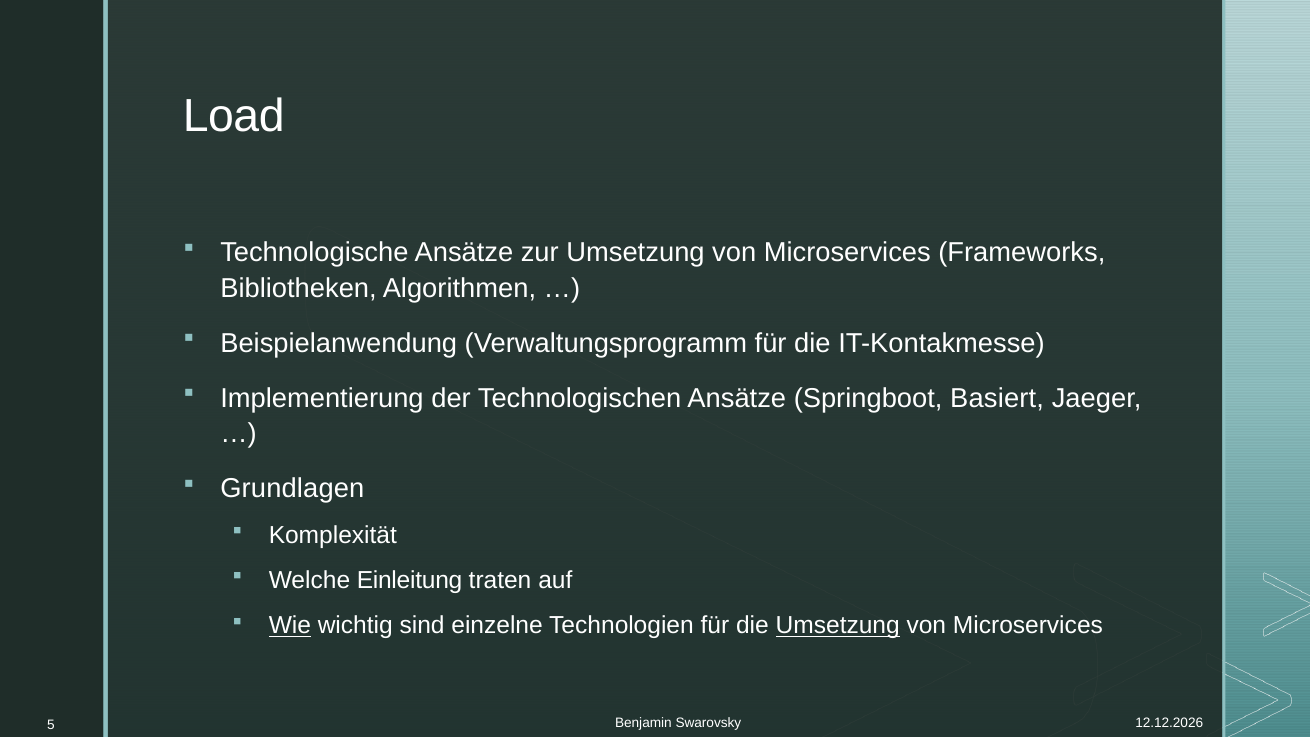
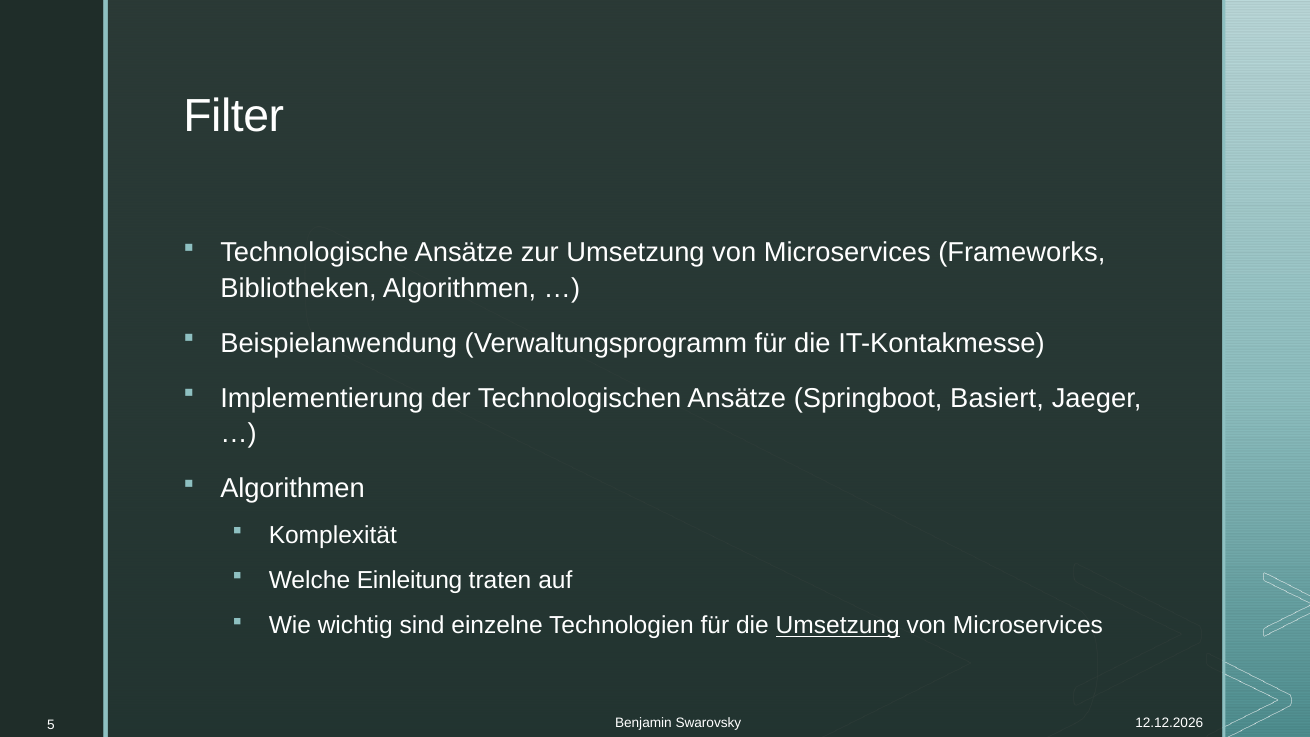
Load: Load -> Filter (234, 117)
Grundlagen: Grundlagen -> Algorithmen (293, 488)
Wie underline: present -> none (290, 626)
